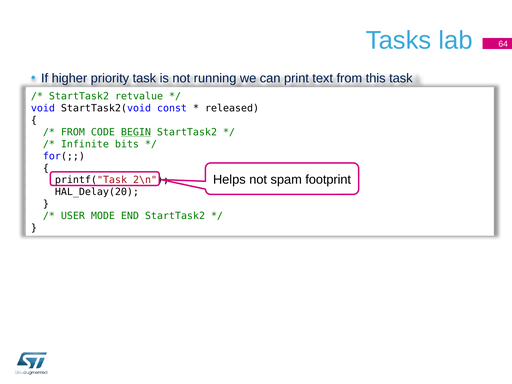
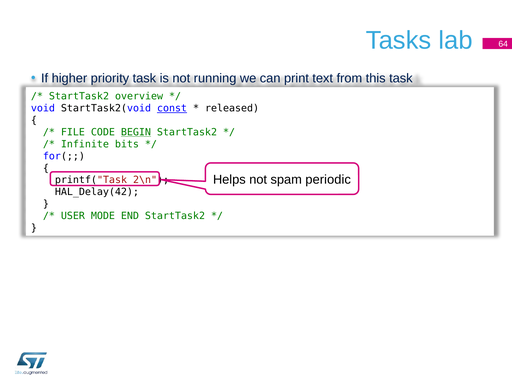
retvalue: retvalue -> overview (139, 96)
const underline: none -> present (172, 108)
FROM: FROM -> FILE (73, 132)
footprint: footprint -> periodic (328, 180)
HAL_Delay(20: HAL_Delay(20 -> HAL_Delay(42 (97, 192)
